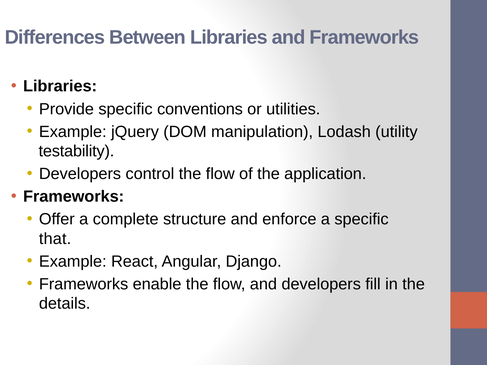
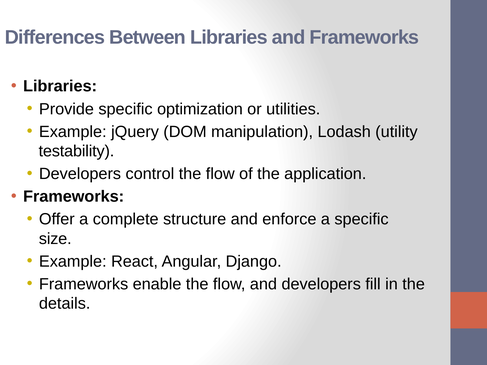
conventions: conventions -> optimization (200, 109)
that: that -> size (55, 239)
